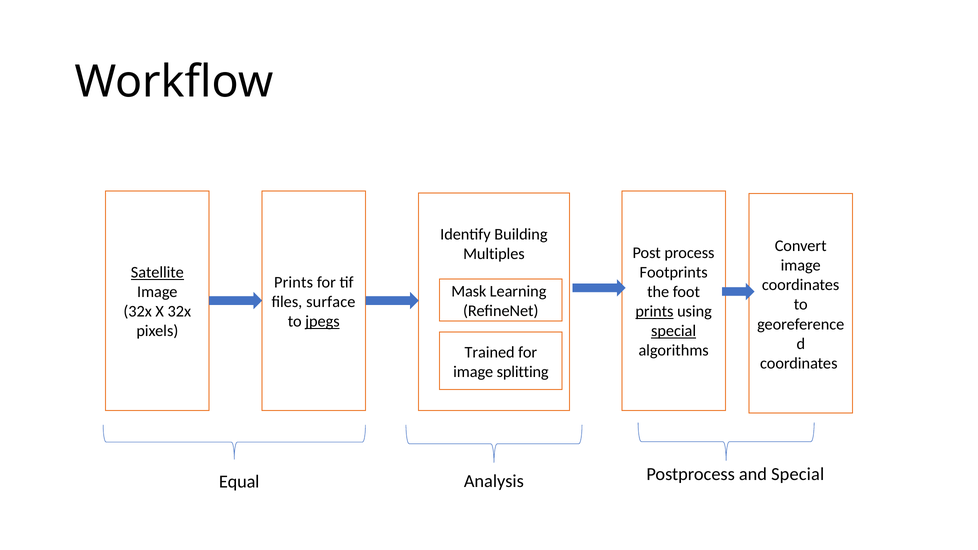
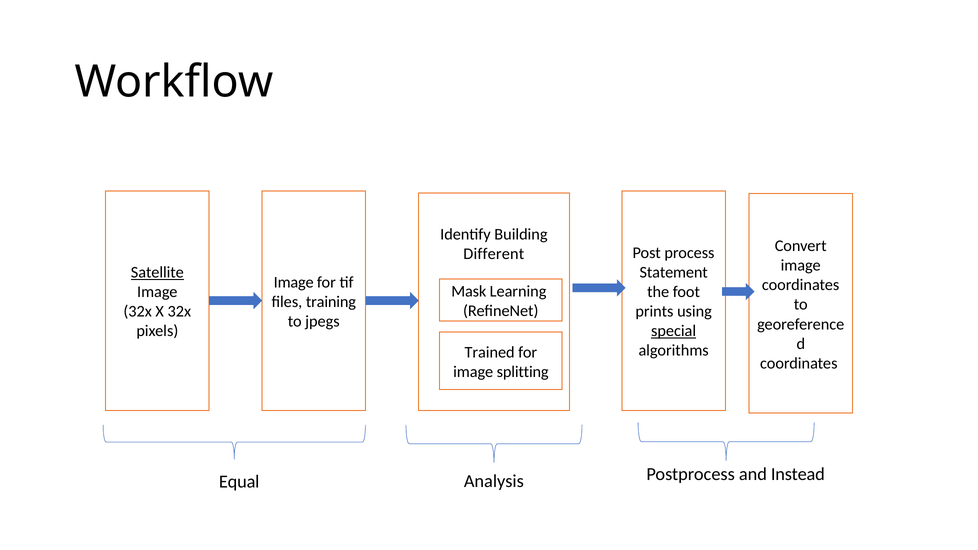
Multiples: Multiples -> Different (494, 254)
Footprints: Footprints -> Statement (674, 272)
Prints: Prints -> Image (294, 282)
surface: surface -> training (331, 302)
prints underline: present -> none (654, 312)
jpegs underline: present -> none (322, 321)
and Special: Special -> Instead (798, 475)
